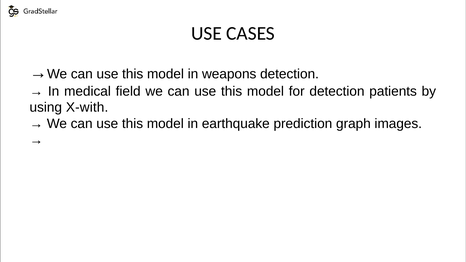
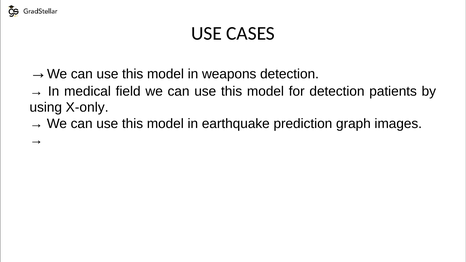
X-with: X-with -> X-only (87, 108)
